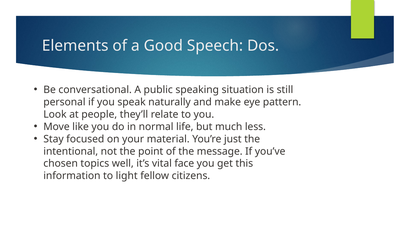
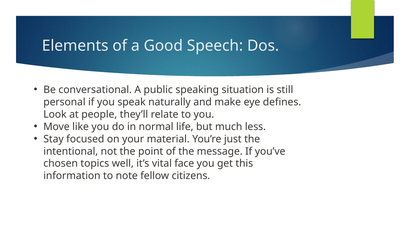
pattern: pattern -> defines (282, 102)
light: light -> note (127, 176)
